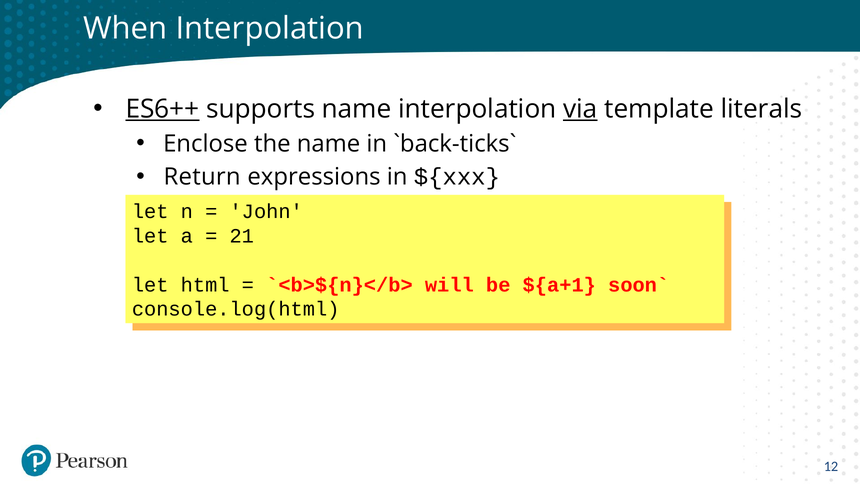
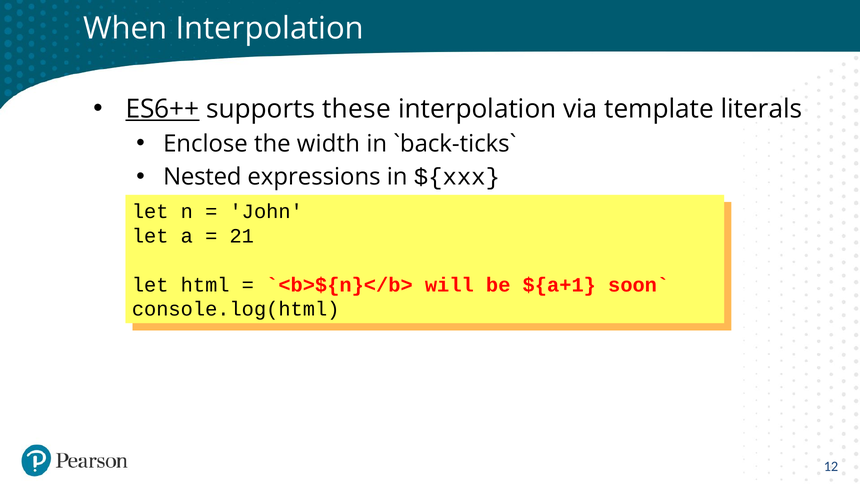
supports name: name -> these (357, 109)
via underline: present -> none (580, 109)
the name: name -> width (328, 144)
Return: Return -> Nested (202, 177)
